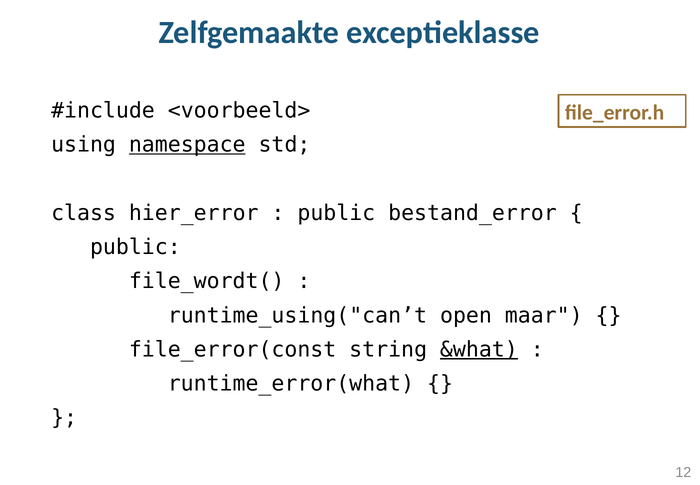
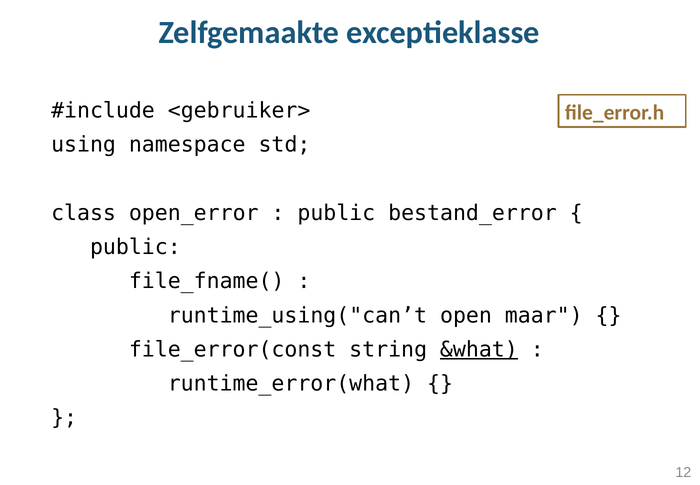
<voorbeeld>: <voorbeeld> -> <gebruiker> (239, 110)
namespace underline: present -> none (187, 145)
hier_error: hier_error -> open_error (194, 213)
file_wordt(: file_wordt( -> file_fname( (207, 281)
